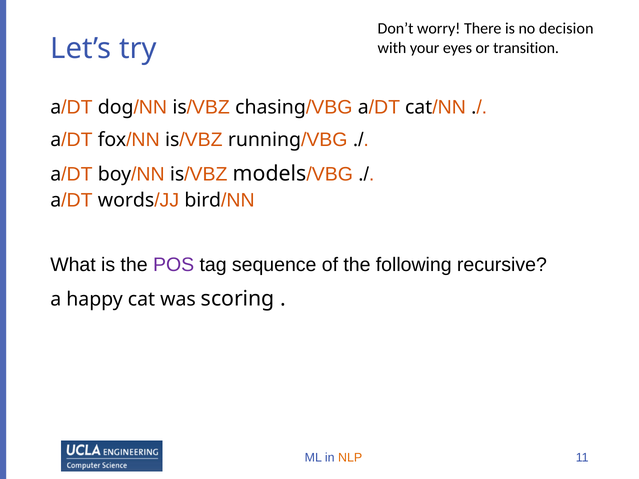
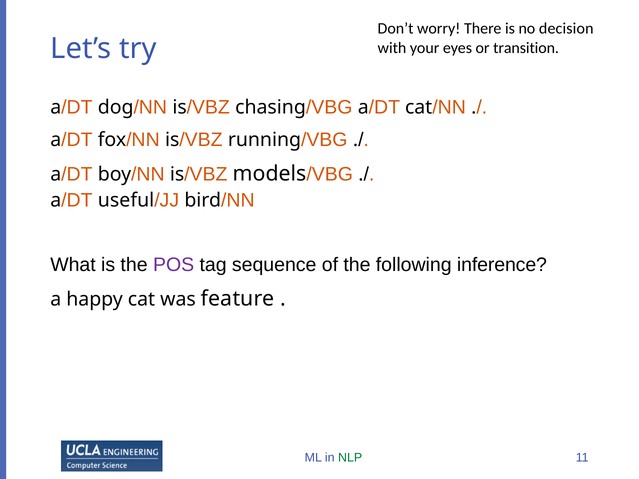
words: words -> useful (126, 200)
recursive: recursive -> inference (502, 265)
scoring: scoring -> feature (238, 299)
NLP colour: orange -> green (350, 458)
